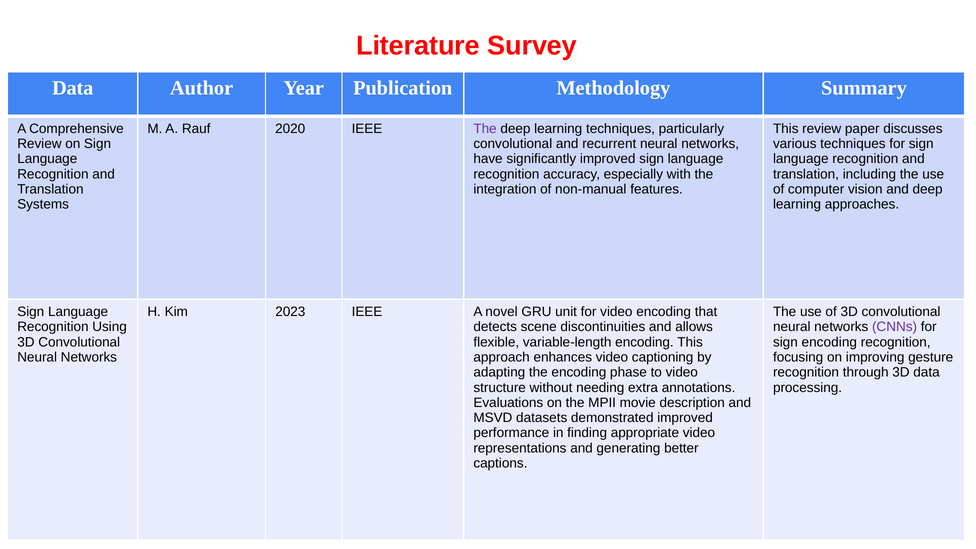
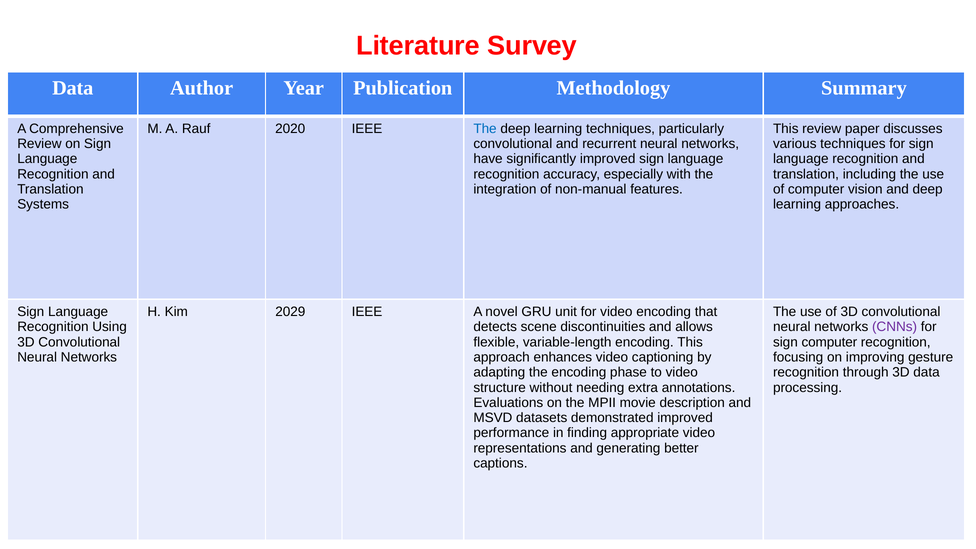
The colour: purple -> blue (485, 129)
2023: 2023 -> 2029 (290, 312)
sign encoding: encoding -> computer (829, 342)
